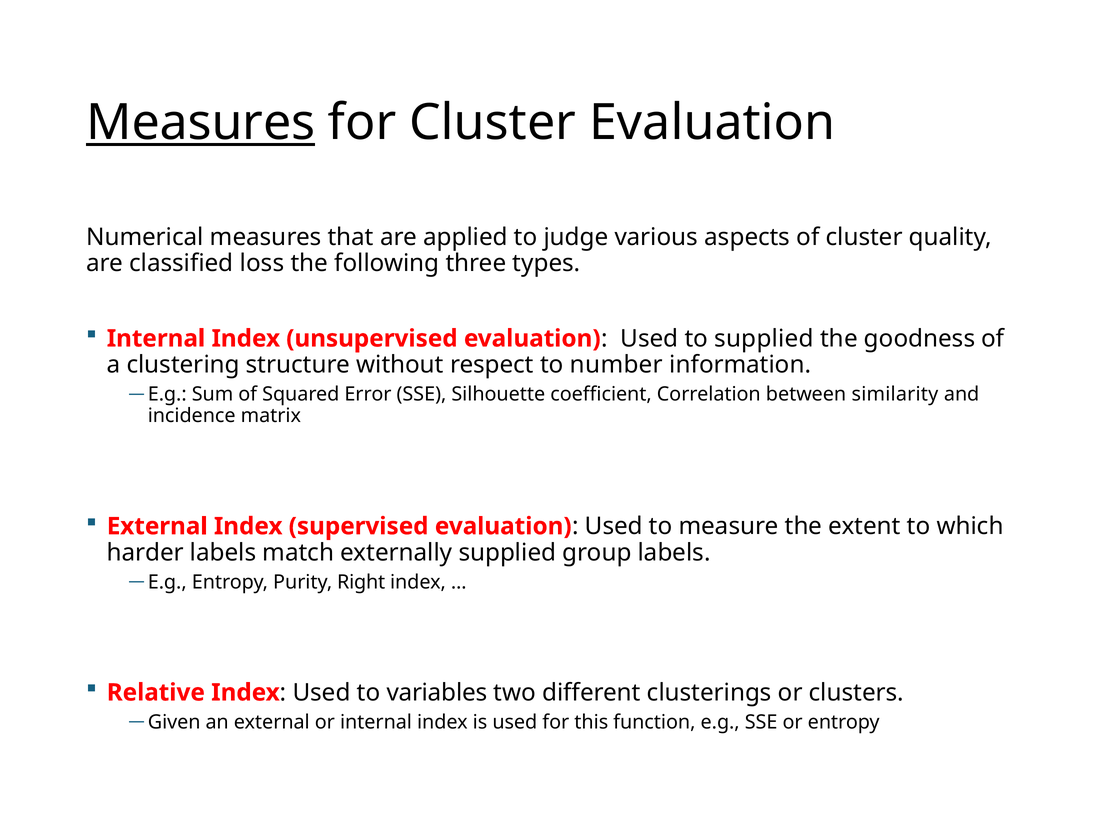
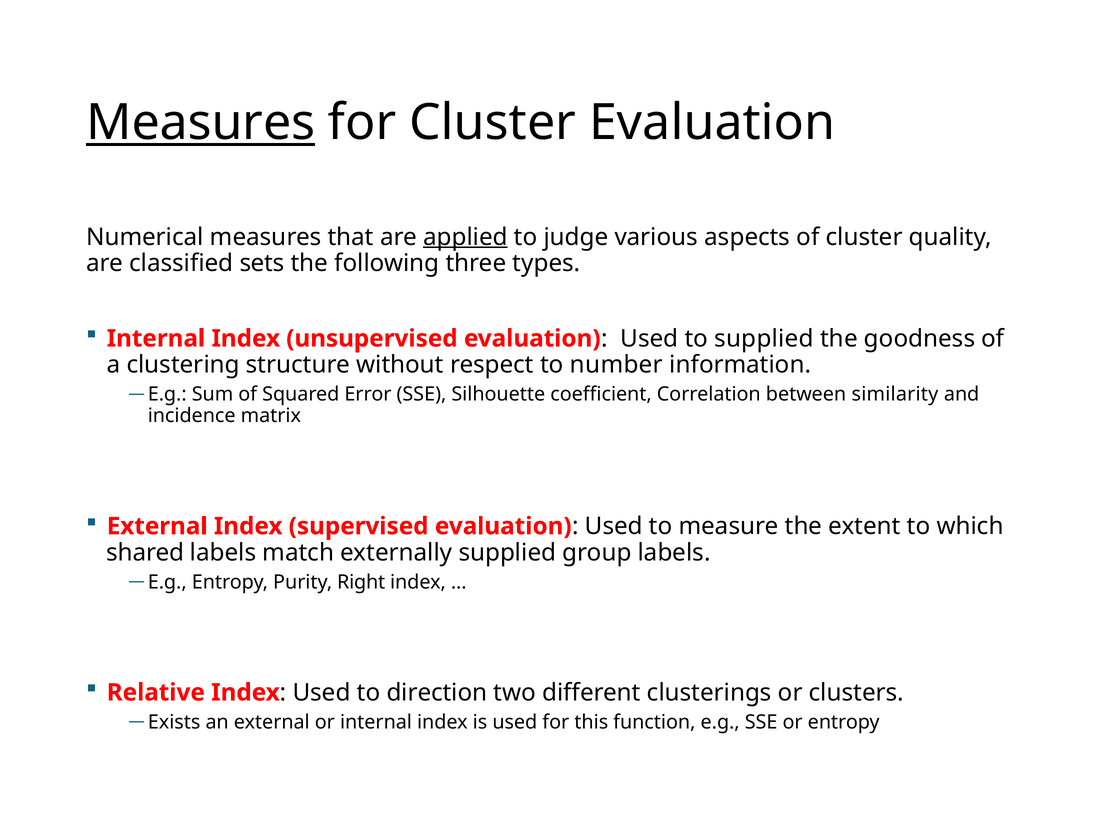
applied underline: none -> present (465, 237)
loss: loss -> sets (262, 263)
harder: harder -> shared (145, 553)
variables: variables -> direction (437, 693)
Given: Given -> Exists (174, 722)
